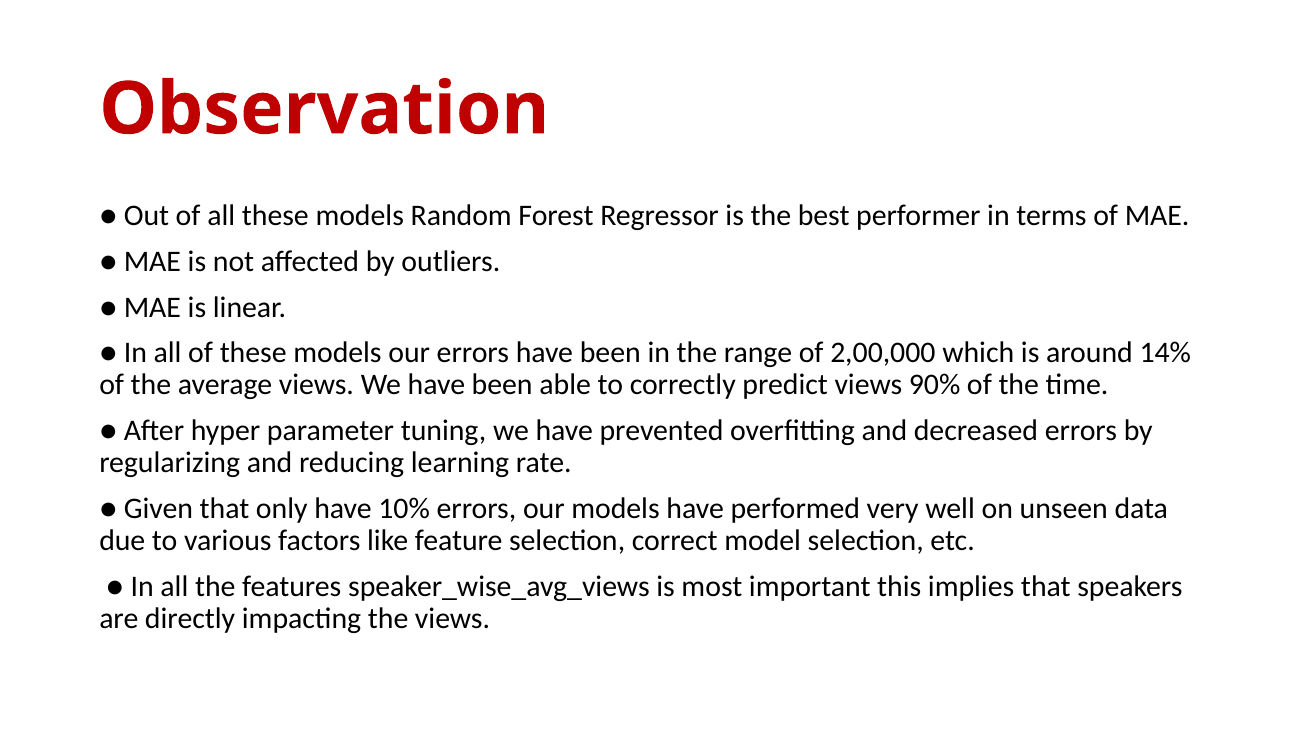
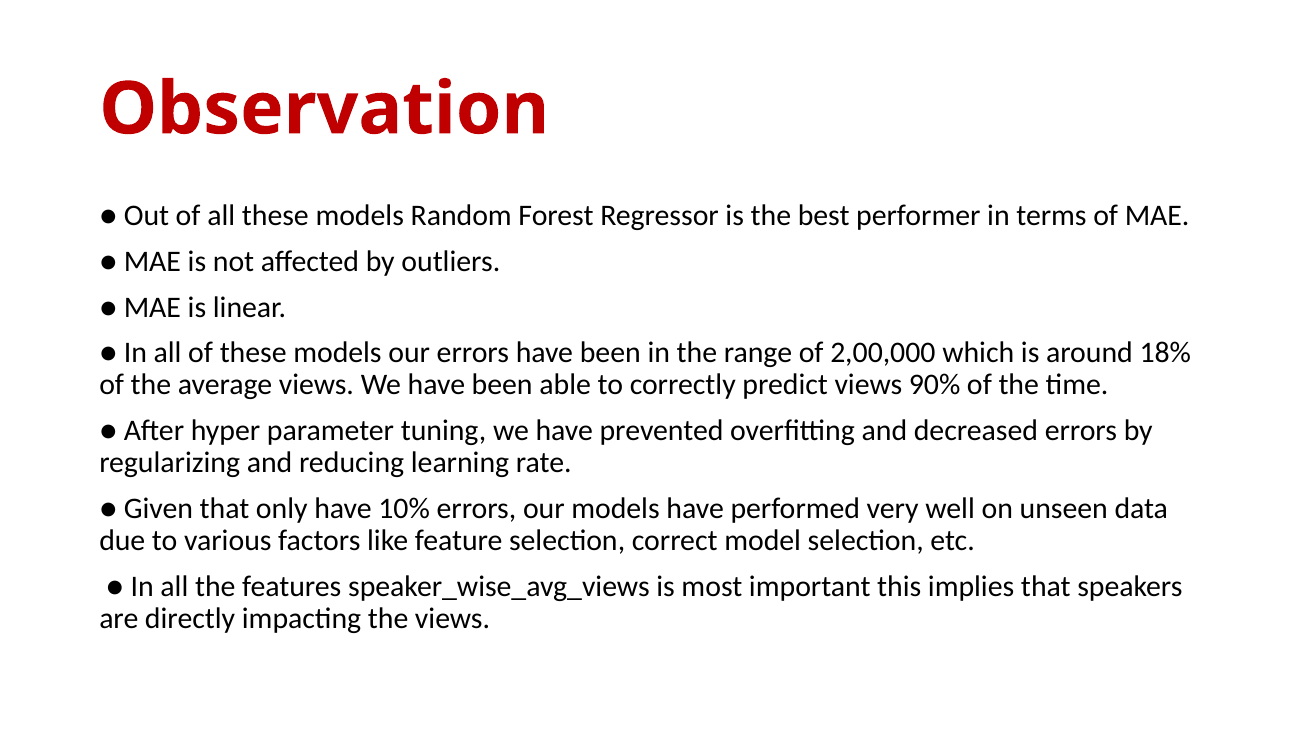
14%: 14% -> 18% (1165, 353)
